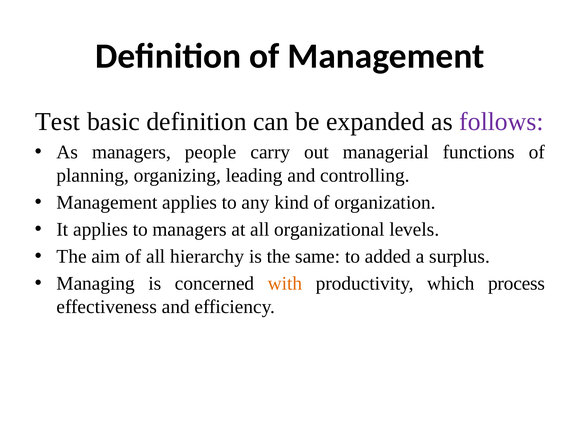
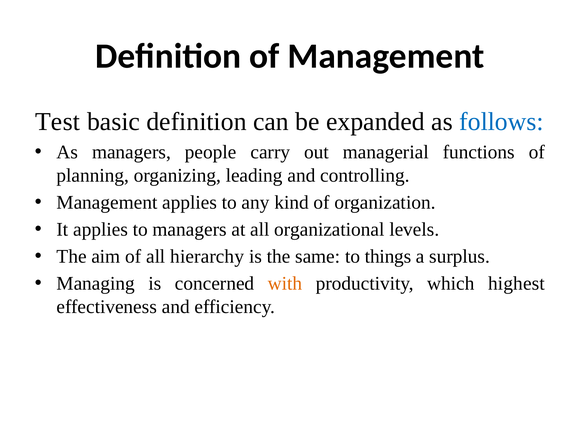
follows colour: purple -> blue (501, 122)
added: added -> things (388, 257)
process: process -> highest (516, 284)
